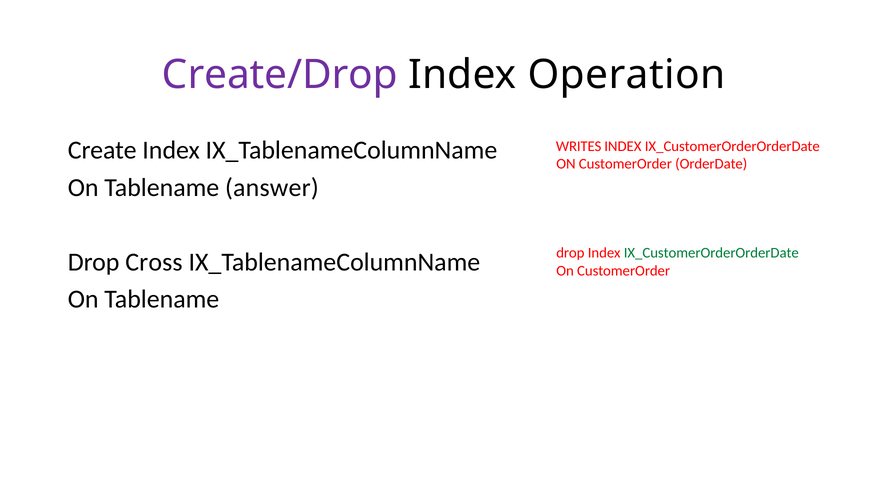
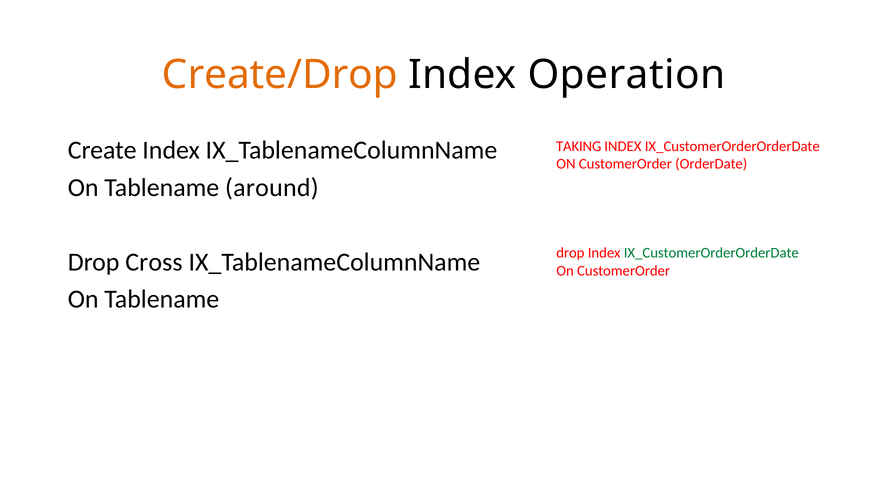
Create/Drop colour: purple -> orange (280, 75)
WRITES: WRITES -> TAKING (579, 146)
answer: answer -> around (272, 188)
